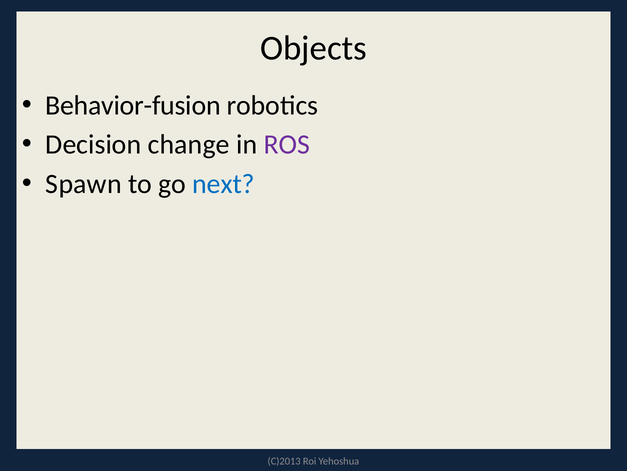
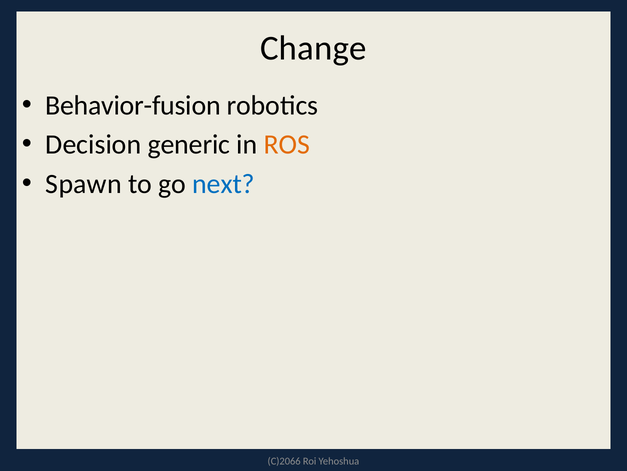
Objects: Objects -> Change (313, 48)
change: change -> generic (189, 144)
ROS colour: purple -> orange (287, 144)
C)2013: C)2013 -> C)2066 (284, 460)
